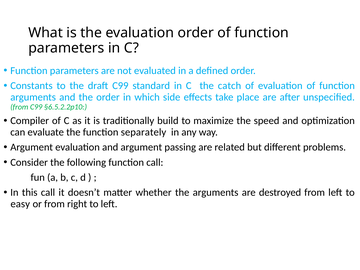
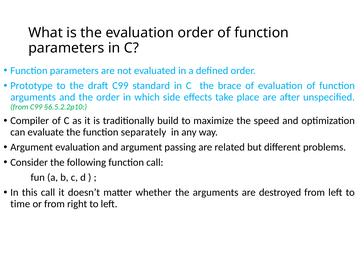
Constants: Constants -> Prototype (31, 86)
catch: catch -> brace (230, 86)
easy: easy -> time (20, 204)
